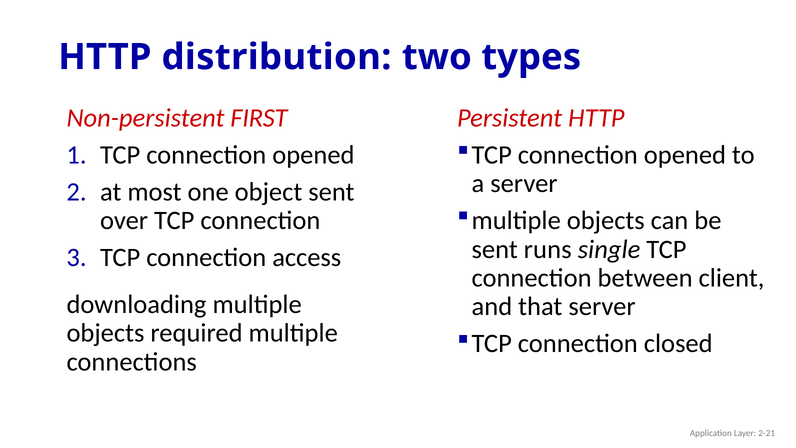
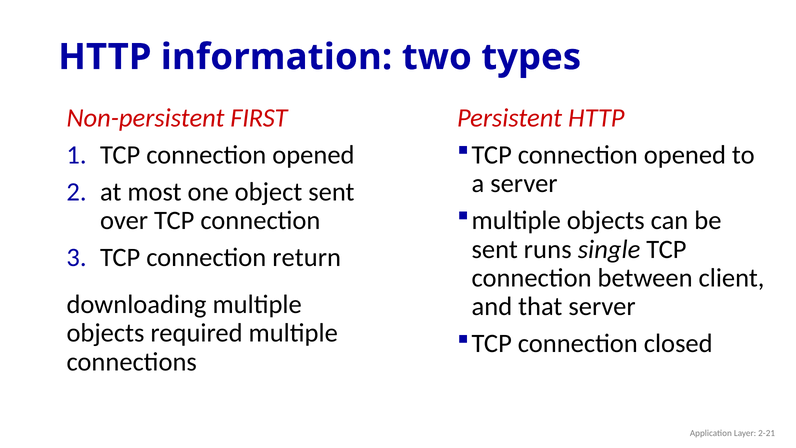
distribution: distribution -> information (277, 57)
access: access -> return (307, 257)
